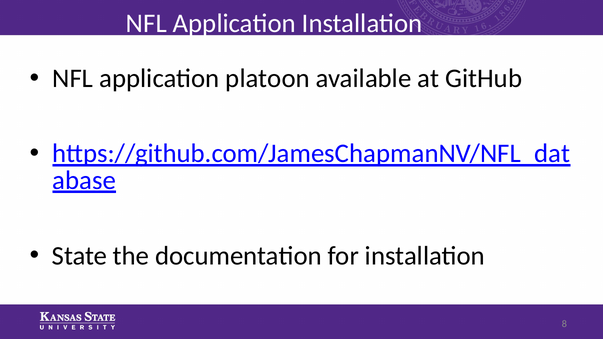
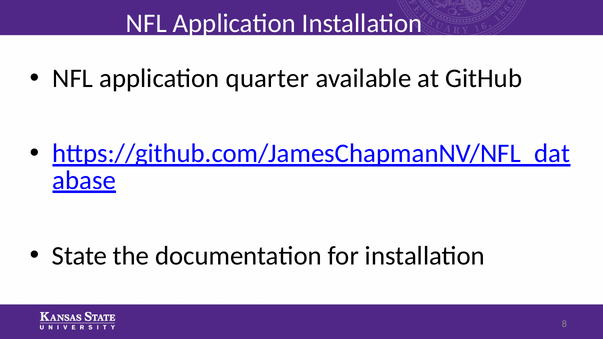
platoon: platoon -> quarter (267, 79)
